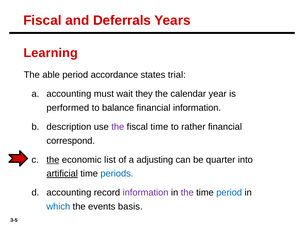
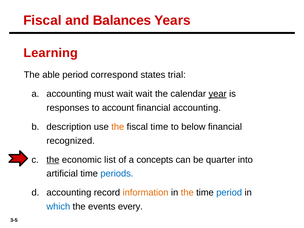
Deferrals: Deferrals -> Balances (122, 20)
accordance: accordance -> correspond (114, 75)
wait they: they -> wait (144, 94)
year underline: none -> present (218, 94)
performed: performed -> responses (68, 108)
balance: balance -> account (118, 108)
financial information: information -> accounting (197, 108)
the colour: purple -> orange (118, 127)
rather: rather -> below (193, 127)
correspond: correspond -> recognized (71, 141)
adjusting: adjusting -> concepts (155, 160)
artificial underline: present -> none (62, 174)
information colour: purple -> orange (146, 193)
the colour: purple -> orange (187, 193)
basis: basis -> every (130, 207)
